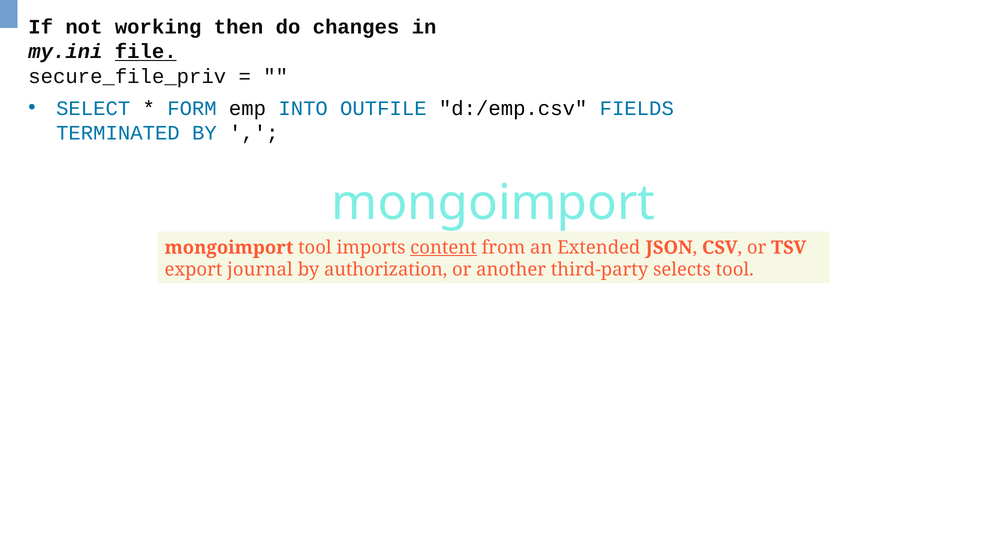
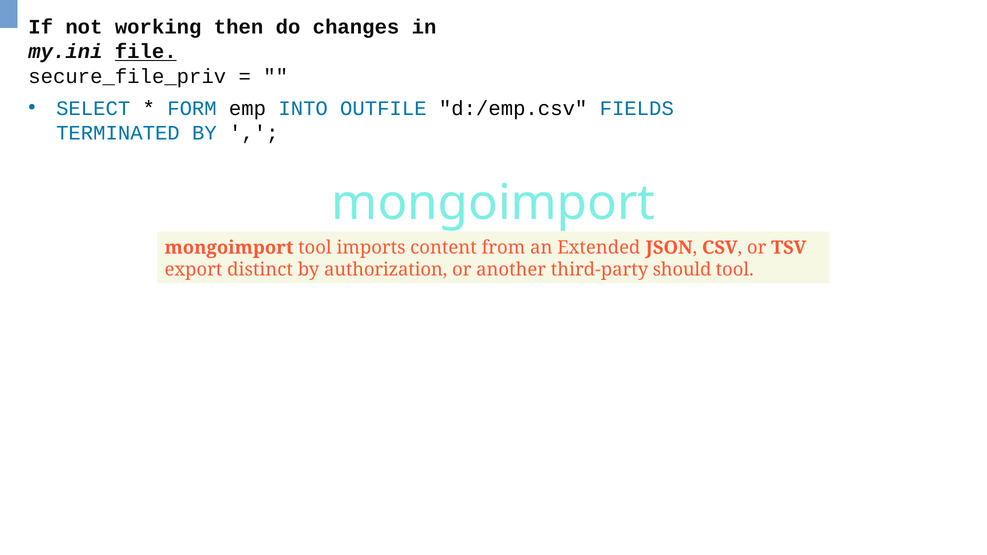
content underline: present -> none (444, 248)
journal: journal -> distinct (260, 270)
selects: selects -> should (682, 270)
